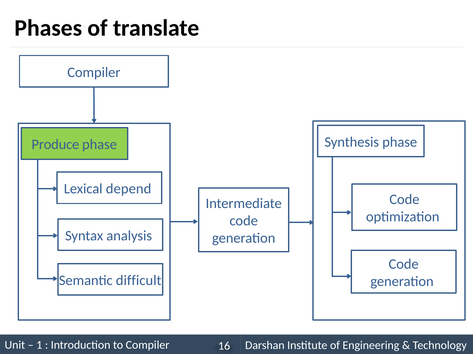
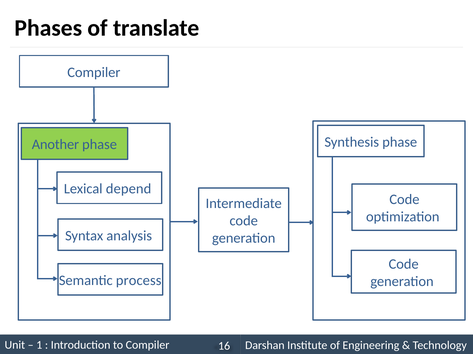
Produce: Produce -> Another (55, 145)
difficult: difficult -> process (139, 281)
